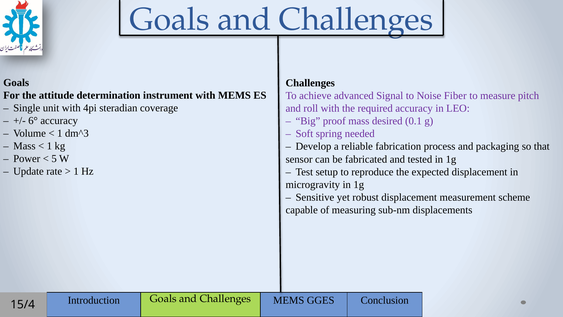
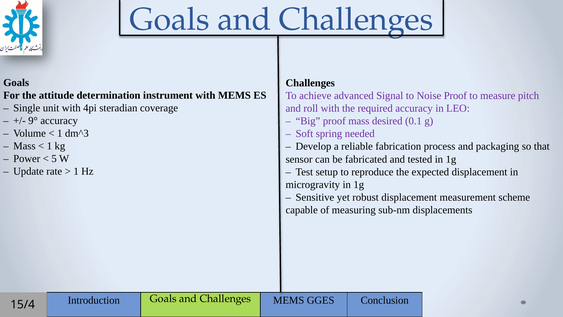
Noise Fiber: Fiber -> Proof (455, 96)
6°: 6° -> 9° (33, 120)
